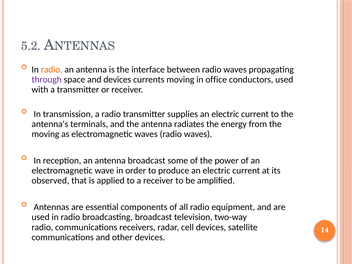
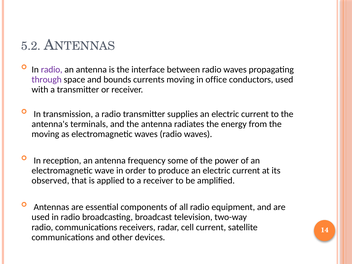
radio colour: orange -> purple (52, 70)
and devices: devices -> bounds (117, 80)
antenna broadcast: broadcast -> frequency (147, 161)
cell devices: devices -> current (211, 227)
